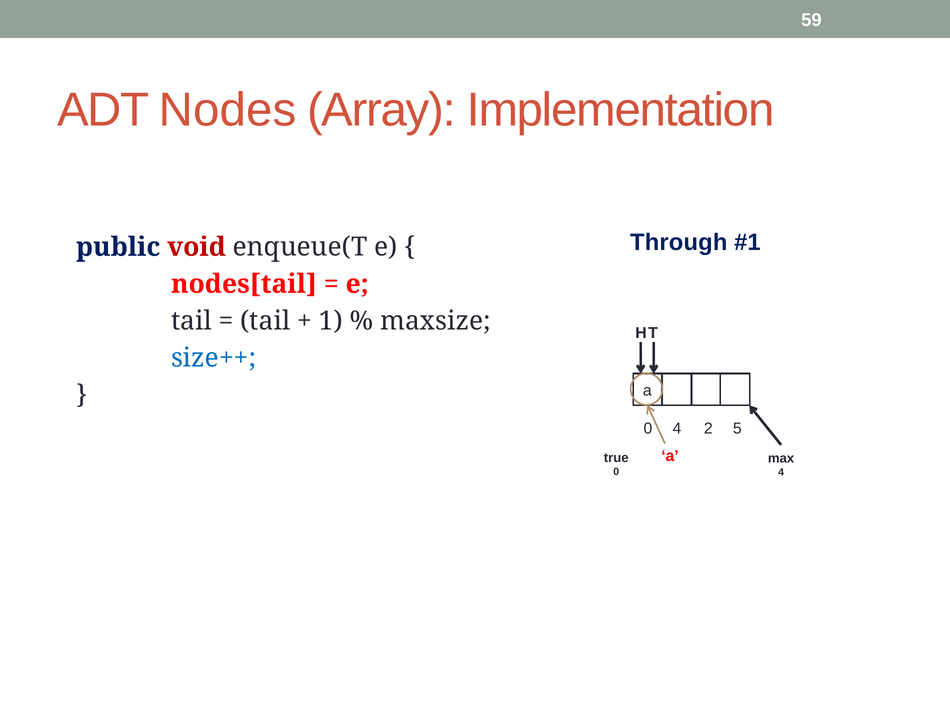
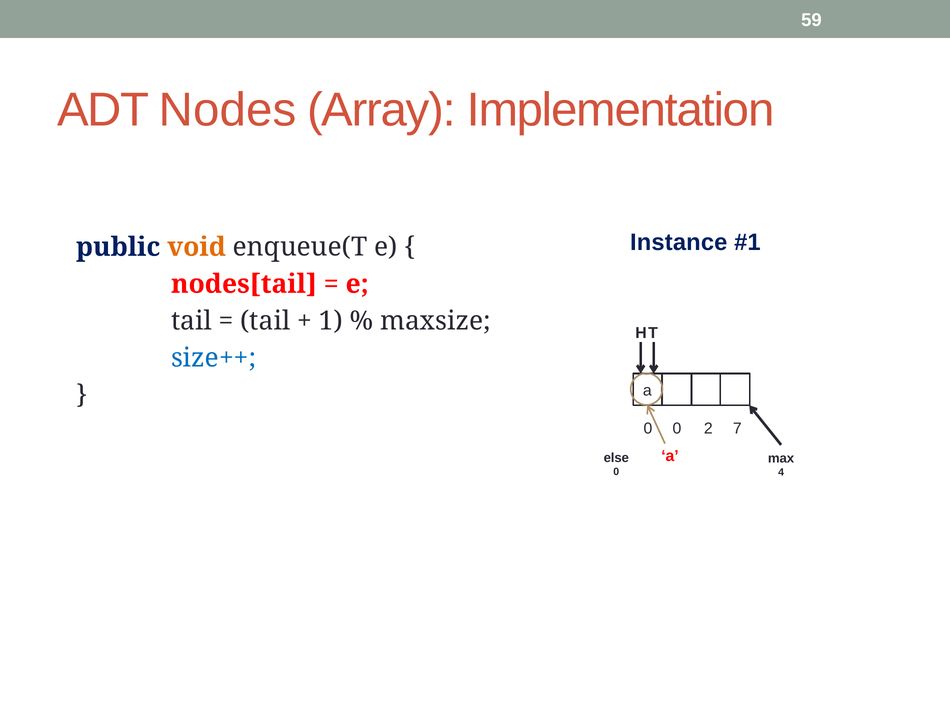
Through: Through -> Instance (679, 242)
void colour: red -> orange (197, 247)
0 4: 4 -> 0 (677, 428)
5: 5 -> 7 (737, 428)
true: true -> else (616, 457)
